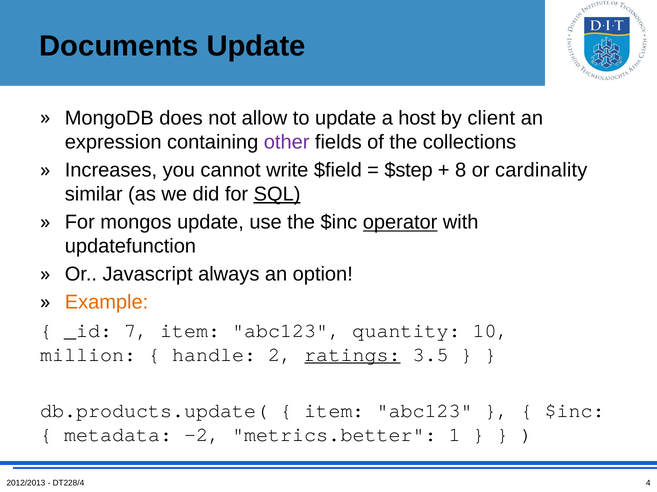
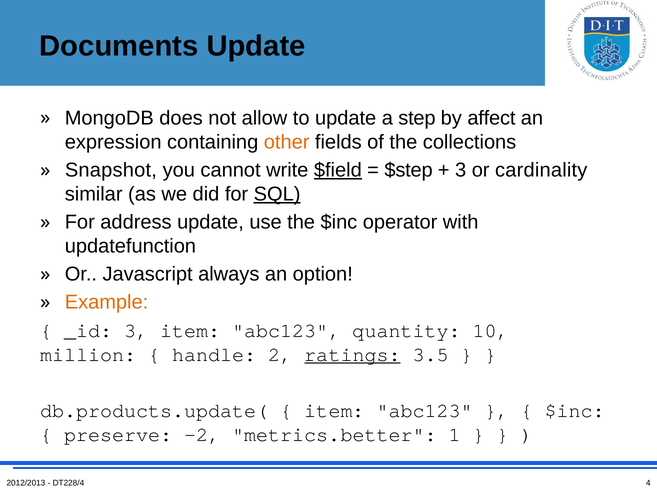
host: host -> step (417, 118)
client: client -> affect (491, 118)
other colour: purple -> orange (287, 142)
Increases: Increases -> Snapshot (111, 170)
$field underline: none -> present (338, 170)
8: 8 -> 3 (461, 170)
mongos: mongos -> address (136, 223)
operator underline: present -> none (400, 223)
_id 7: 7 -> 3 (136, 331)
metadata: metadata -> preserve (118, 435)
